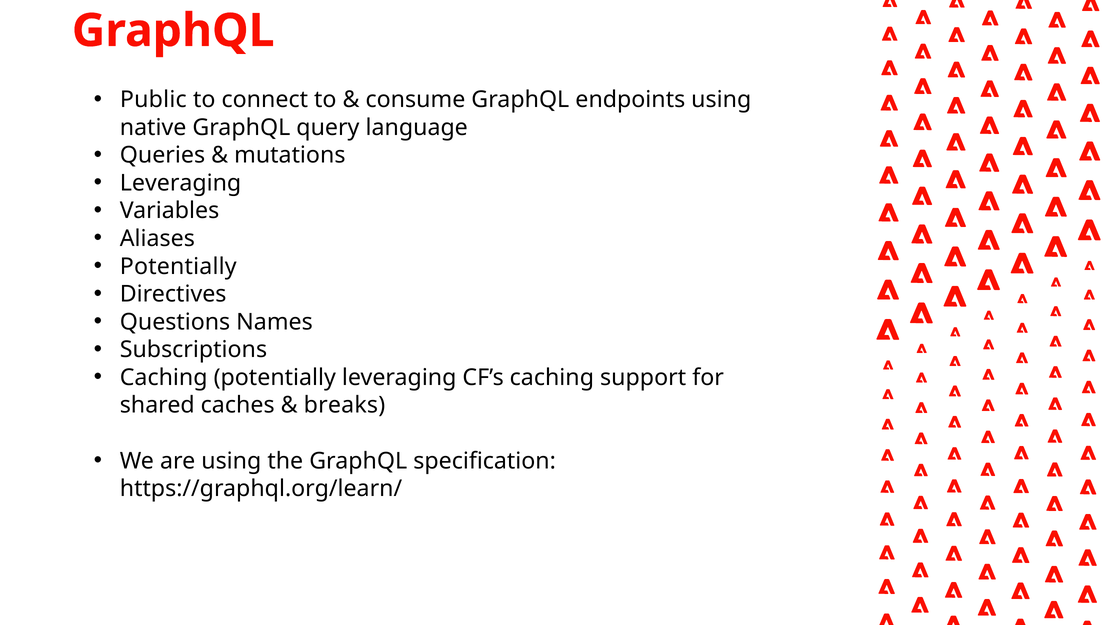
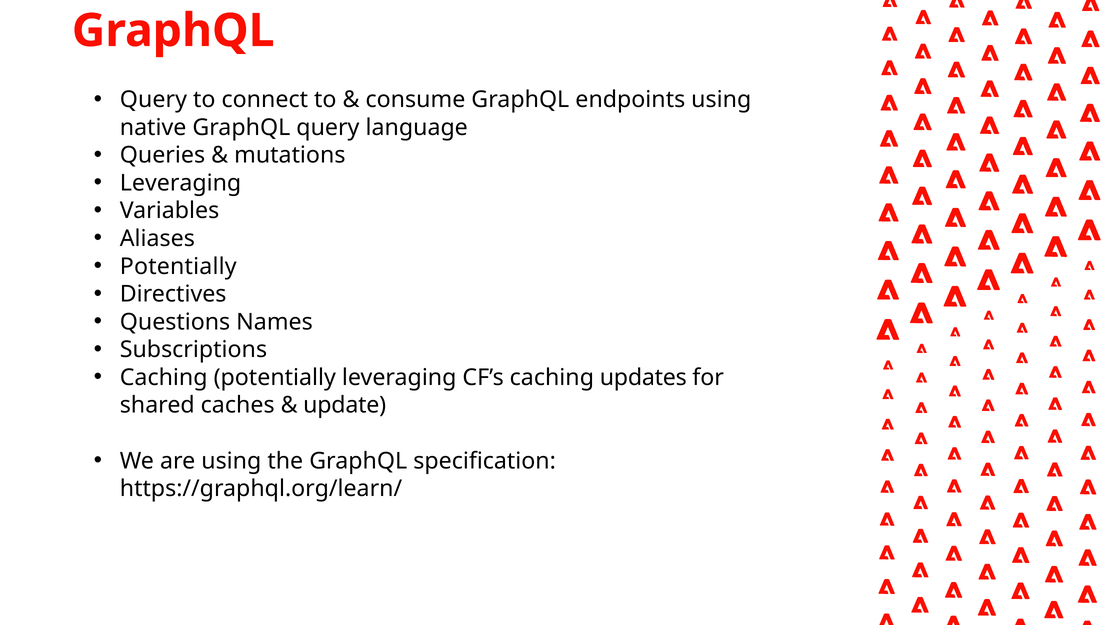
Public: Public -> Query (153, 100)
support: support -> updates (643, 378)
breaks: breaks -> update (345, 406)
